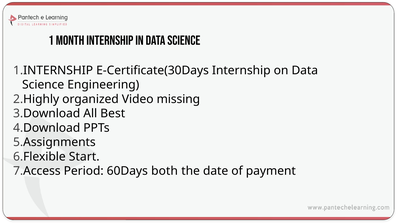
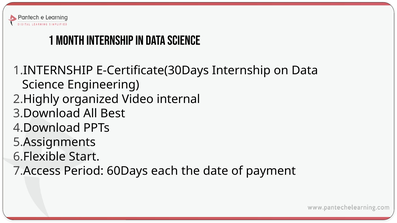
missing: missing -> internal (178, 99)
both: both -> each (165, 171)
